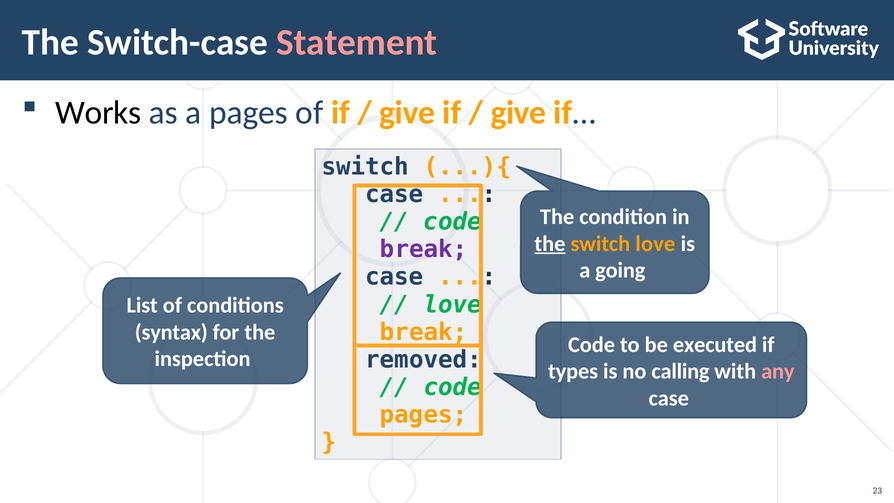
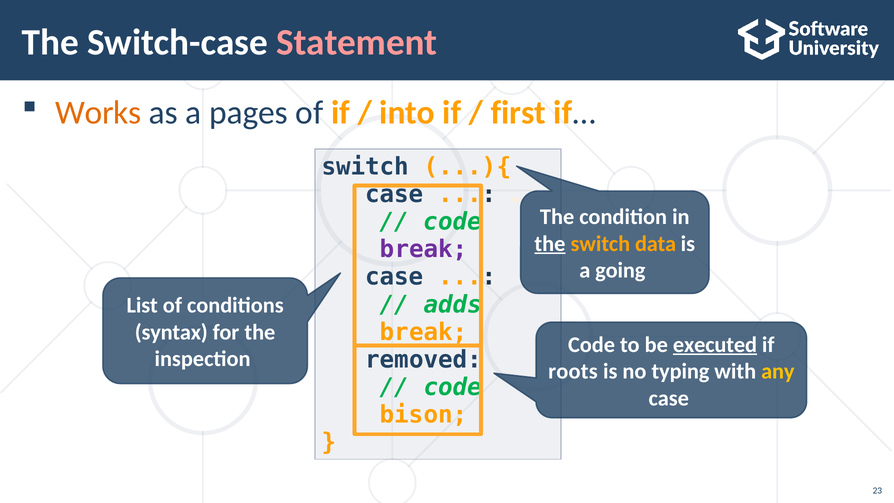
Works colour: black -> orange (98, 113)
give: give -> into (407, 113)
give: give -> first (518, 113)
switch love: love -> data (656, 244)
love: love -> adds (453, 304)
executed underline: none -> present (715, 345)
types: types -> roots (573, 371)
calling: calling -> typing (680, 371)
any colour: pink -> yellow (778, 371)
pages: pages -> bison (424, 415)
